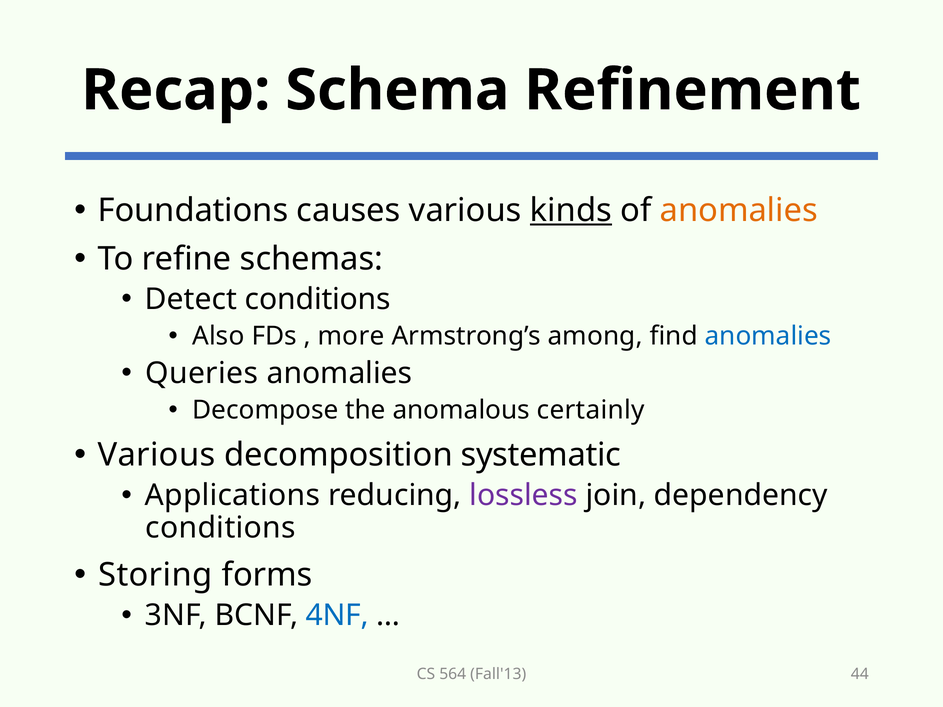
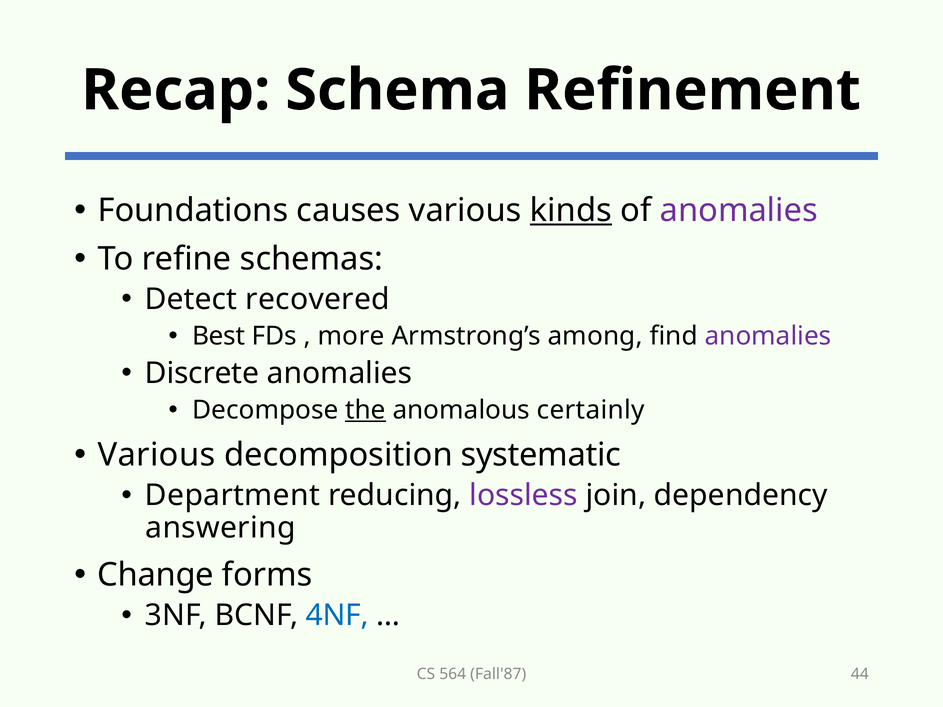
anomalies colour: orange -> purple (739, 210)
Detect conditions: conditions -> recovered (318, 299)
Also: Also -> Best (219, 336)
anomalies colour: blue -> purple (768, 336)
Queries: Queries -> Discrete (202, 373)
the underline: none -> present (365, 410)
Applications: Applications -> Department (232, 496)
conditions: conditions -> answering (221, 528)
Storing: Storing -> Change (156, 575)
Fall'13: Fall'13 -> Fall'87 (498, 674)
